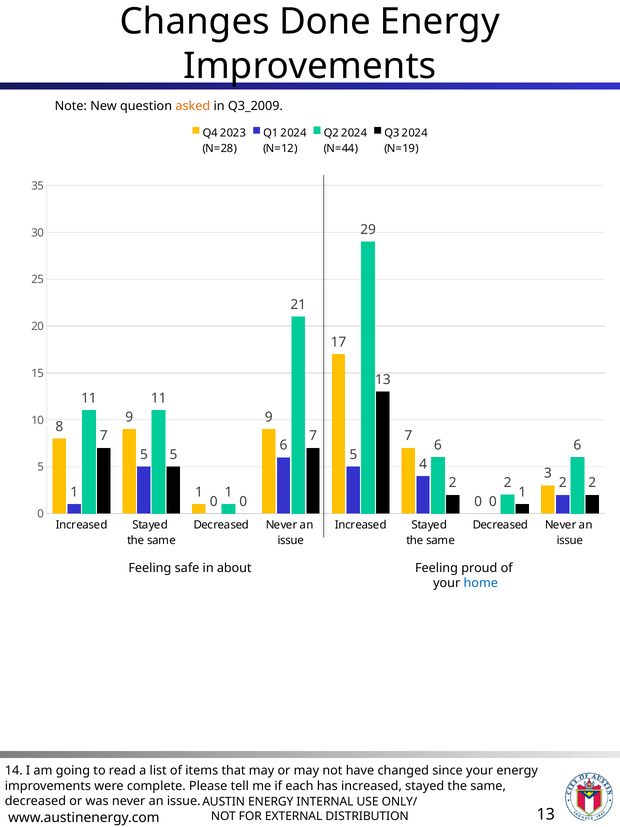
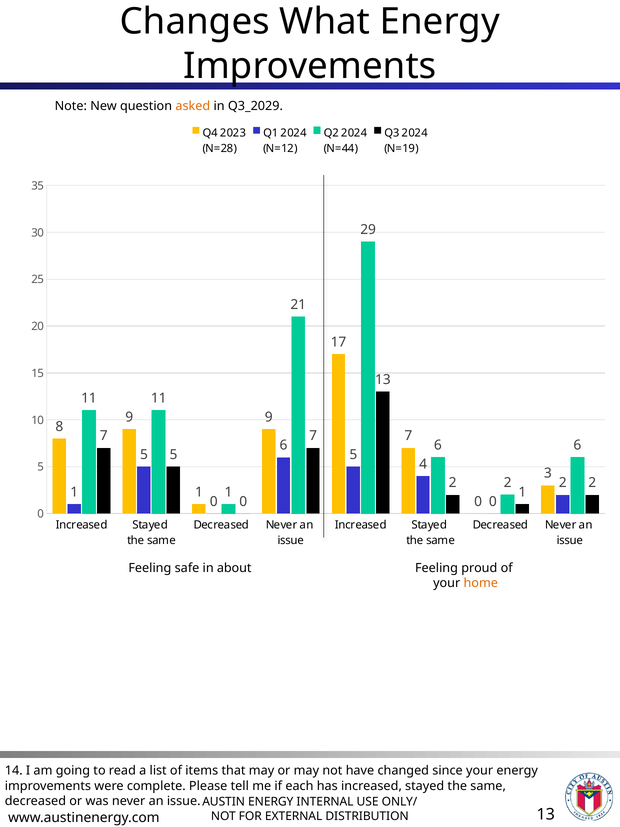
Done: Done -> What (325, 22)
Q3_2009: Q3_2009 -> Q3_2029 (255, 106)
home colour: blue -> orange (481, 583)
